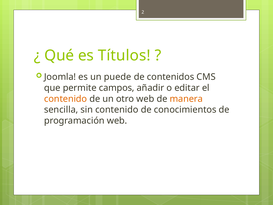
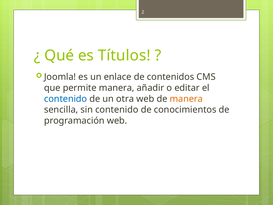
puede: puede -> enlace (118, 77)
permite campos: campos -> manera (117, 88)
contenido colour: orange -> blue (66, 99)
otro: otro -> otra (125, 99)
